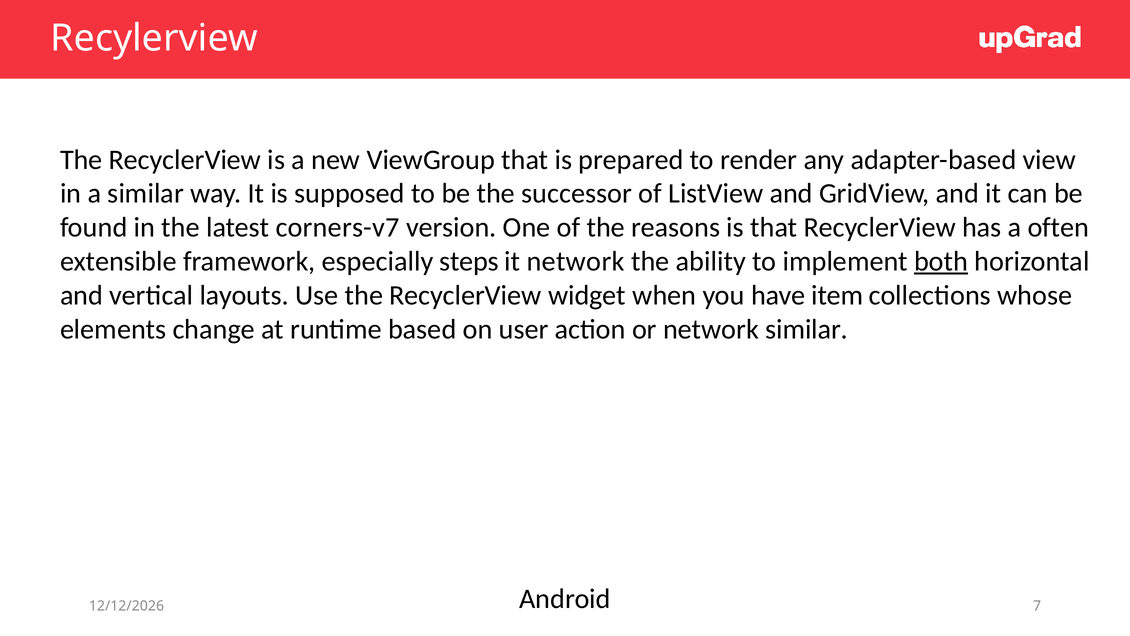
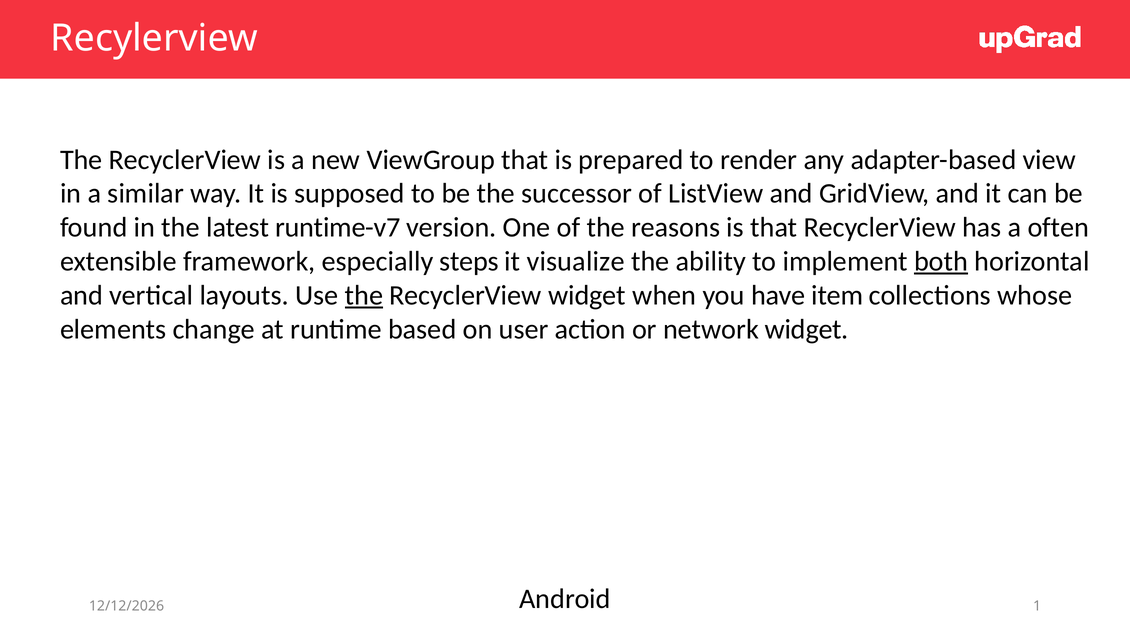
corners-v7: corners-v7 -> runtime-v7 (338, 227)
it network: network -> visualize (576, 261)
the underline: none -> present (364, 295)
network similar: similar -> widget (807, 329)
7: 7 -> 1 (1037, 606)
